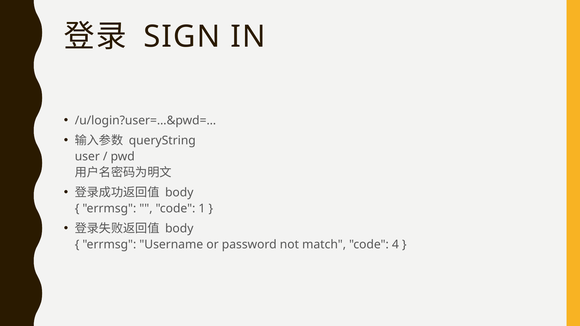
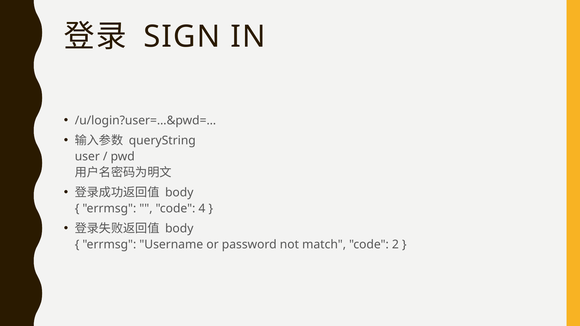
1: 1 -> 4 (202, 209)
4: 4 -> 2 (395, 245)
